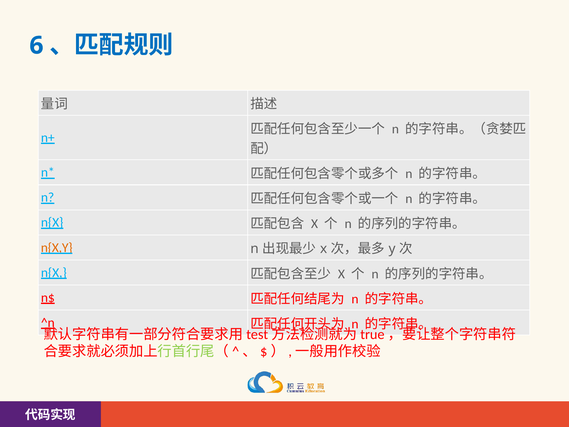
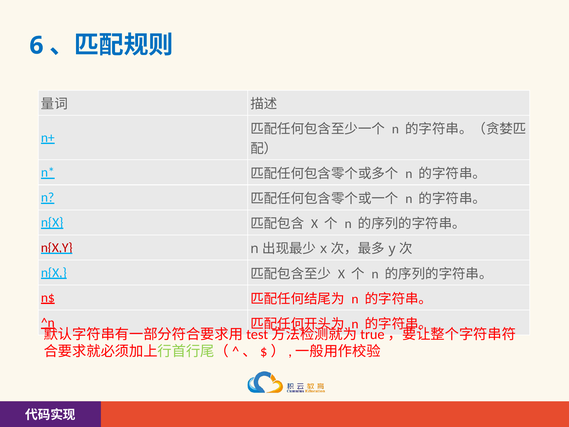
n{X,Y colour: orange -> red (57, 247)
